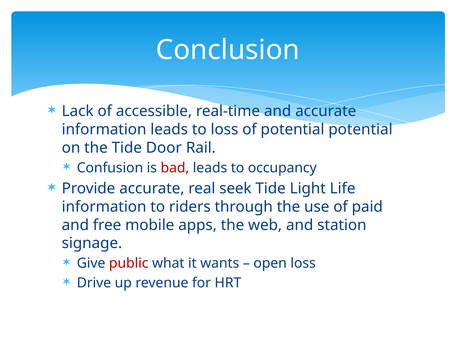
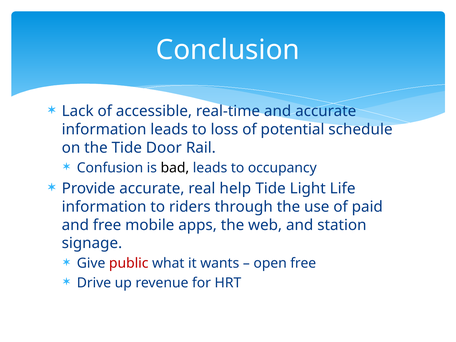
potential potential: potential -> schedule (360, 130)
bad colour: red -> black (175, 168)
seek: seek -> help (235, 189)
open loss: loss -> free (303, 263)
